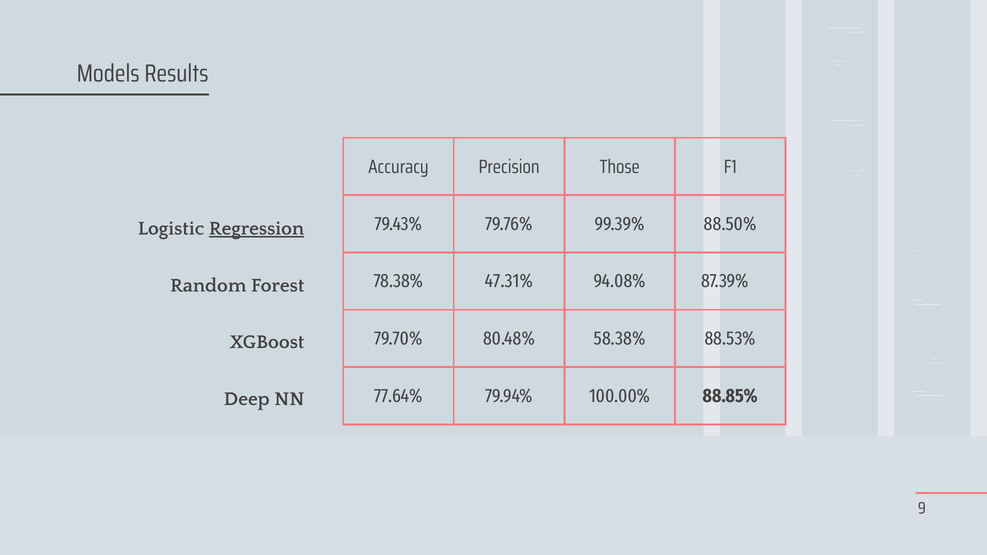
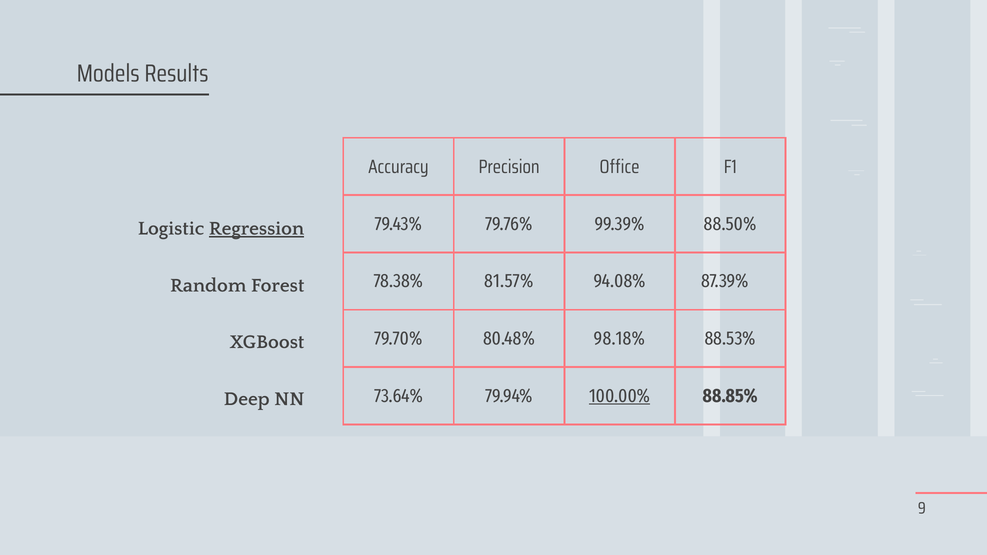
Those: Those -> Office (620, 167)
47.31%: 47.31% -> 81.57% (509, 281)
58.38%: 58.38% -> 98.18% (620, 339)
77.64%: 77.64% -> 73.64% (399, 396)
100.00% underline: none -> present (620, 396)
